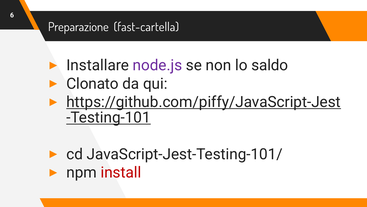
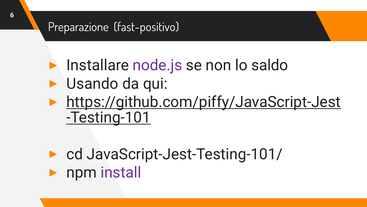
fast-cartella: fast-cartella -> fast-positivo (146, 27)
Clonato: Clonato -> Usando (92, 84)
install colour: red -> purple (121, 172)
